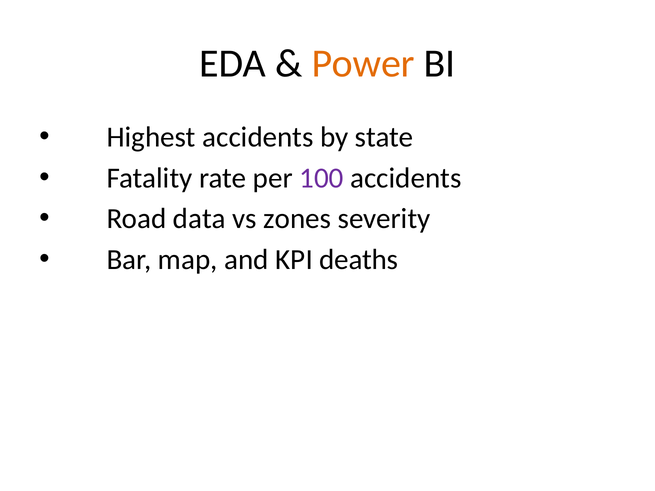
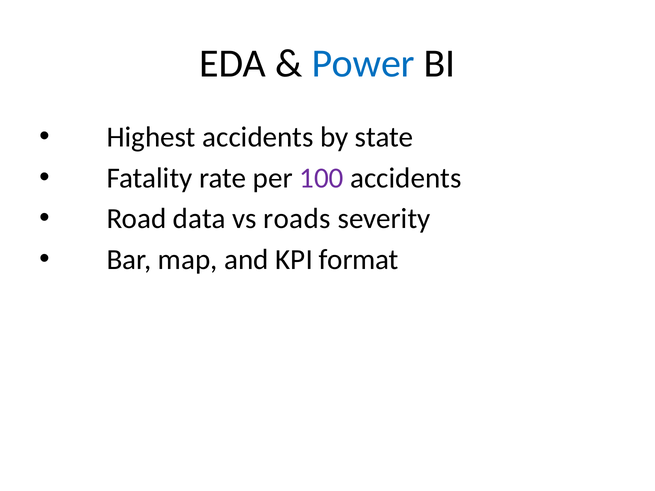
Power colour: orange -> blue (363, 63)
zones: zones -> roads (297, 219)
deaths: deaths -> format (359, 260)
